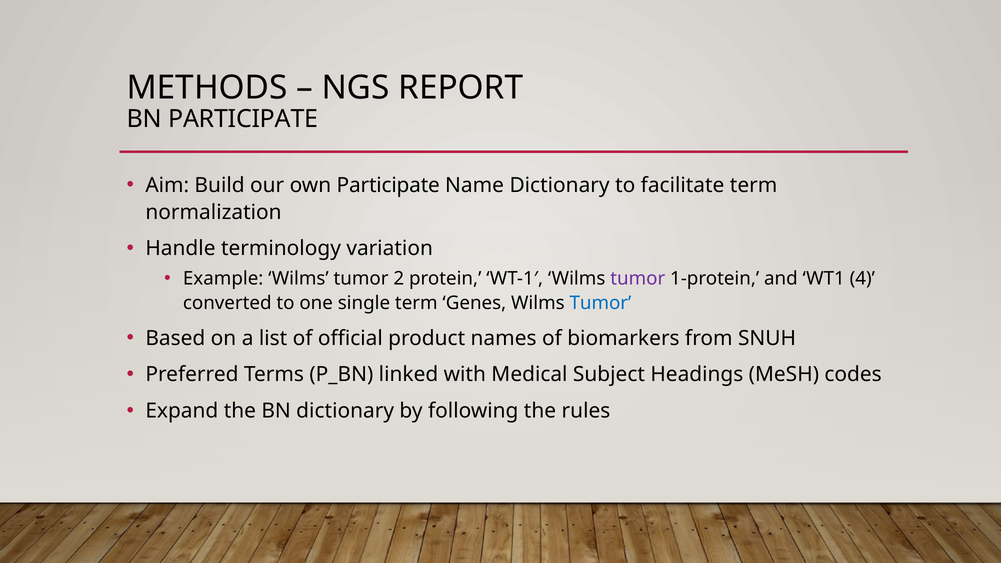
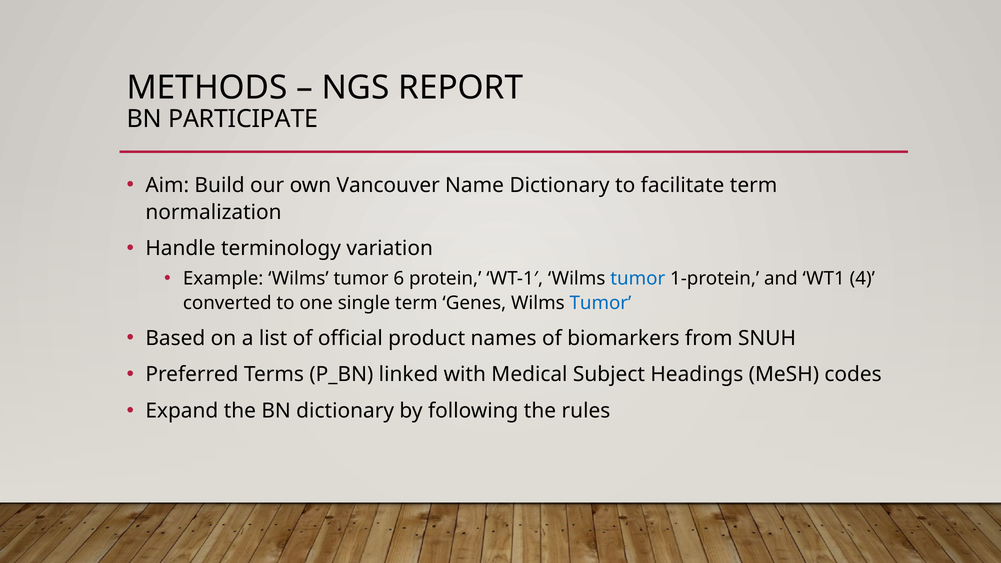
own Participate: Participate -> Vancouver (388, 185)
2: 2 -> 6 (399, 279)
tumor colour: purple -> blue (638, 279)
